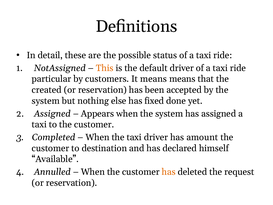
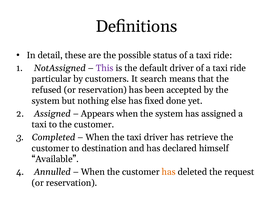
This colour: orange -> purple (105, 68)
It means: means -> search (154, 79)
created: created -> refused (47, 90)
amount: amount -> retrieve (202, 137)
